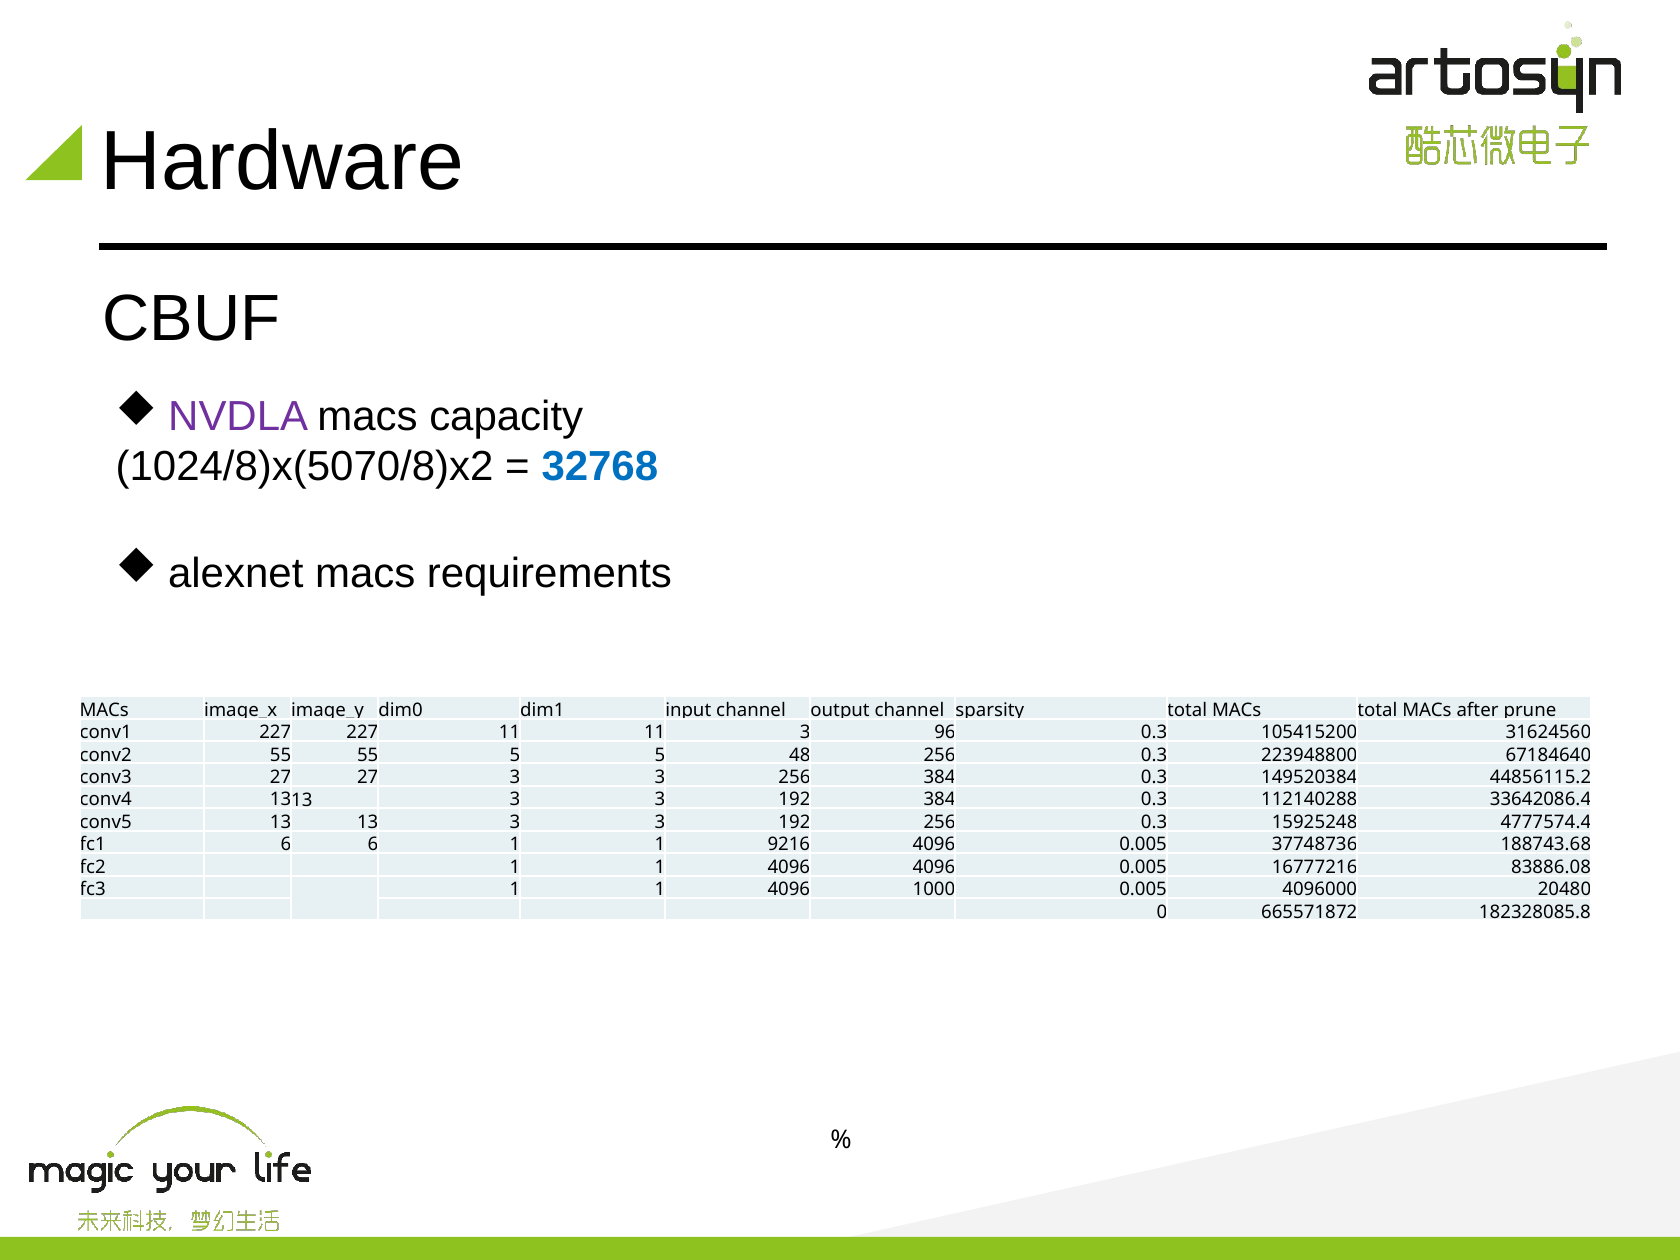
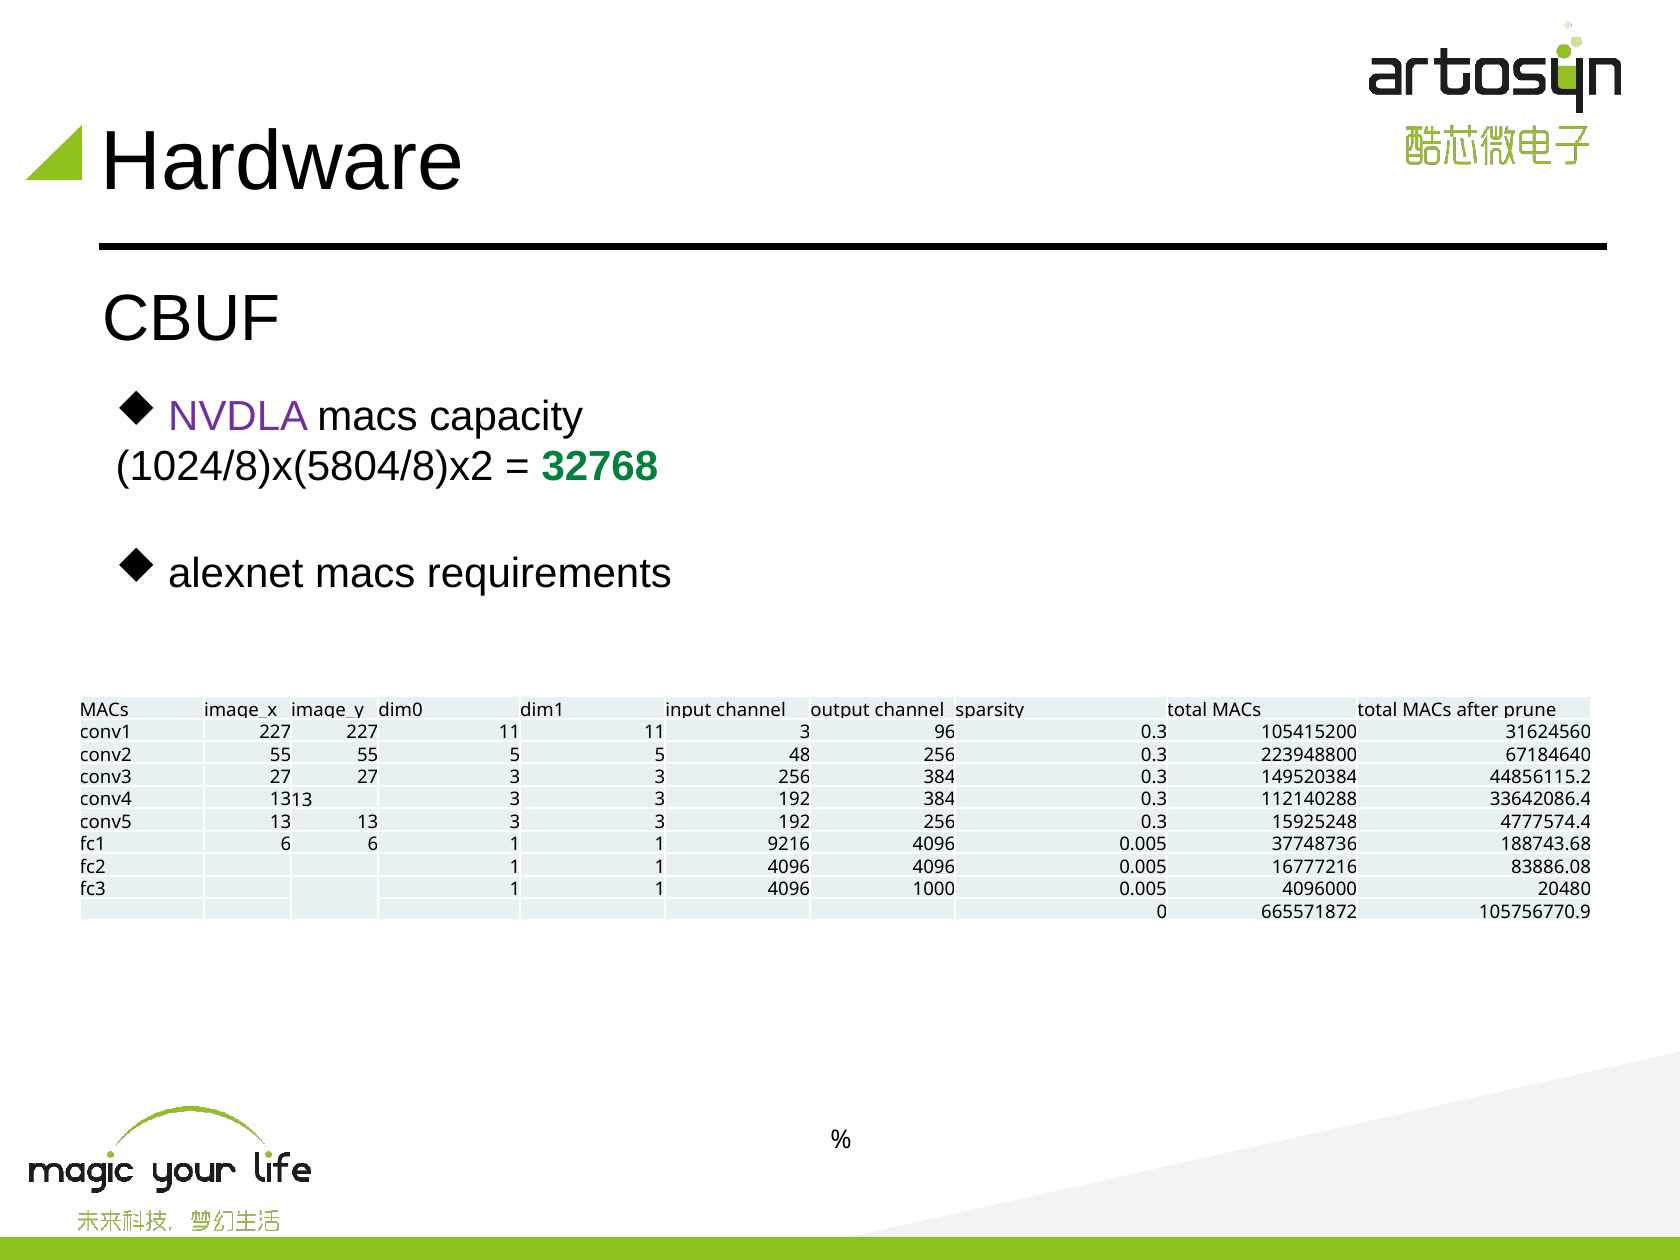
1024/8)x(5070/8)x2: 1024/8)x(5070/8)x2 -> 1024/8)x(5804/8)x2 (305, 467)
32768 colour: blue -> green (600, 467)
182328085.8: 182328085.8 -> 105756770.9 (1535, 912)
